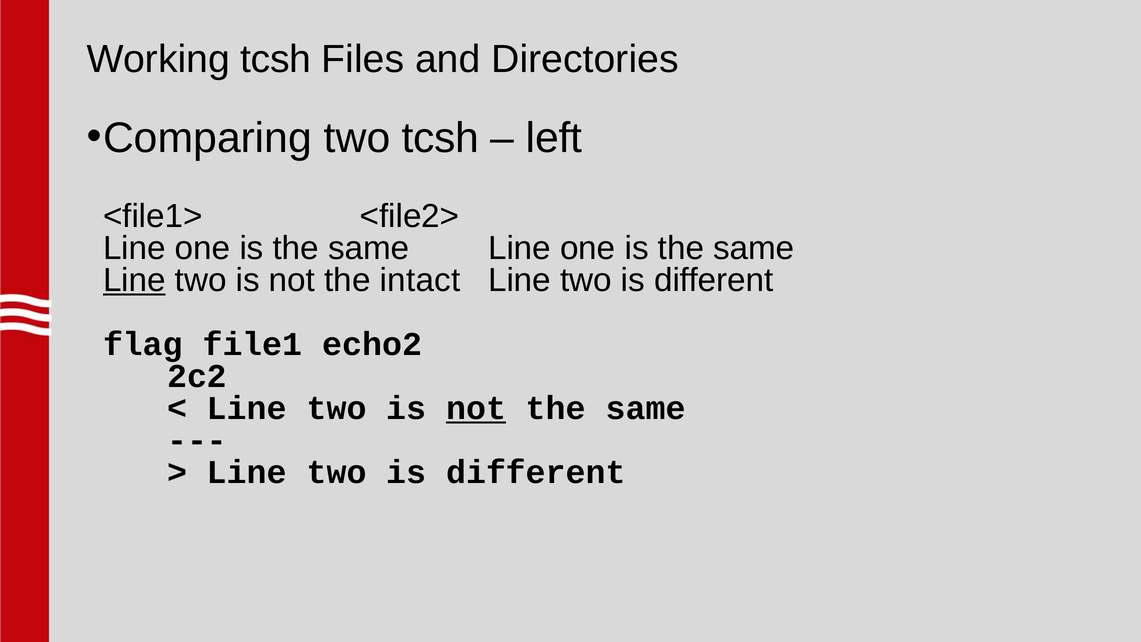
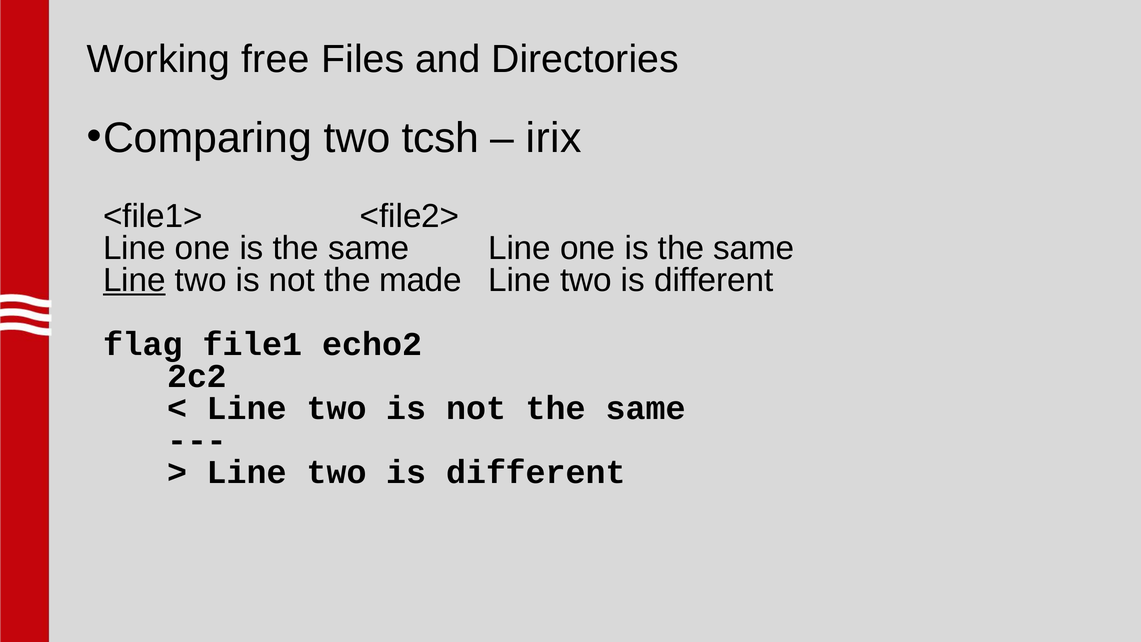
Working tcsh: tcsh -> free (275, 59)
left: left -> irix (554, 138)
intact: intact -> made (420, 280)
not underline: present -> none (476, 408)
